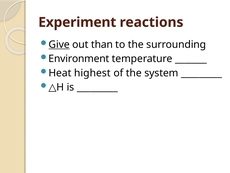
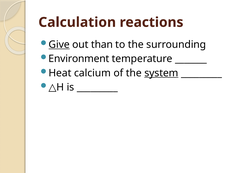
Experiment: Experiment -> Calculation (77, 22)
highest: highest -> calcium (92, 73)
system underline: none -> present (161, 73)
